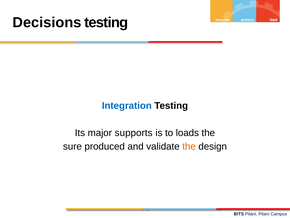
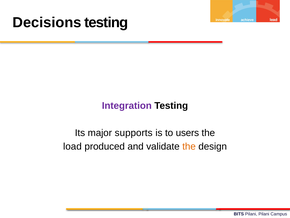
Integration colour: blue -> purple (127, 106)
loads: loads -> users (187, 133)
sure: sure -> load (72, 146)
